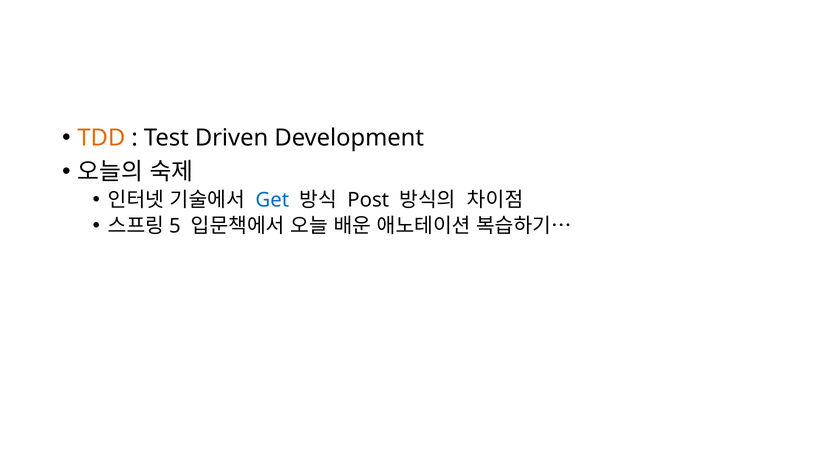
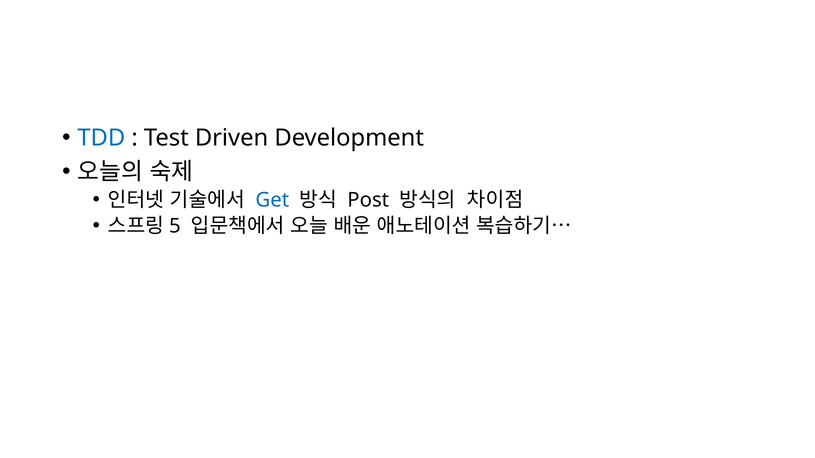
TDD colour: orange -> blue (101, 138)
